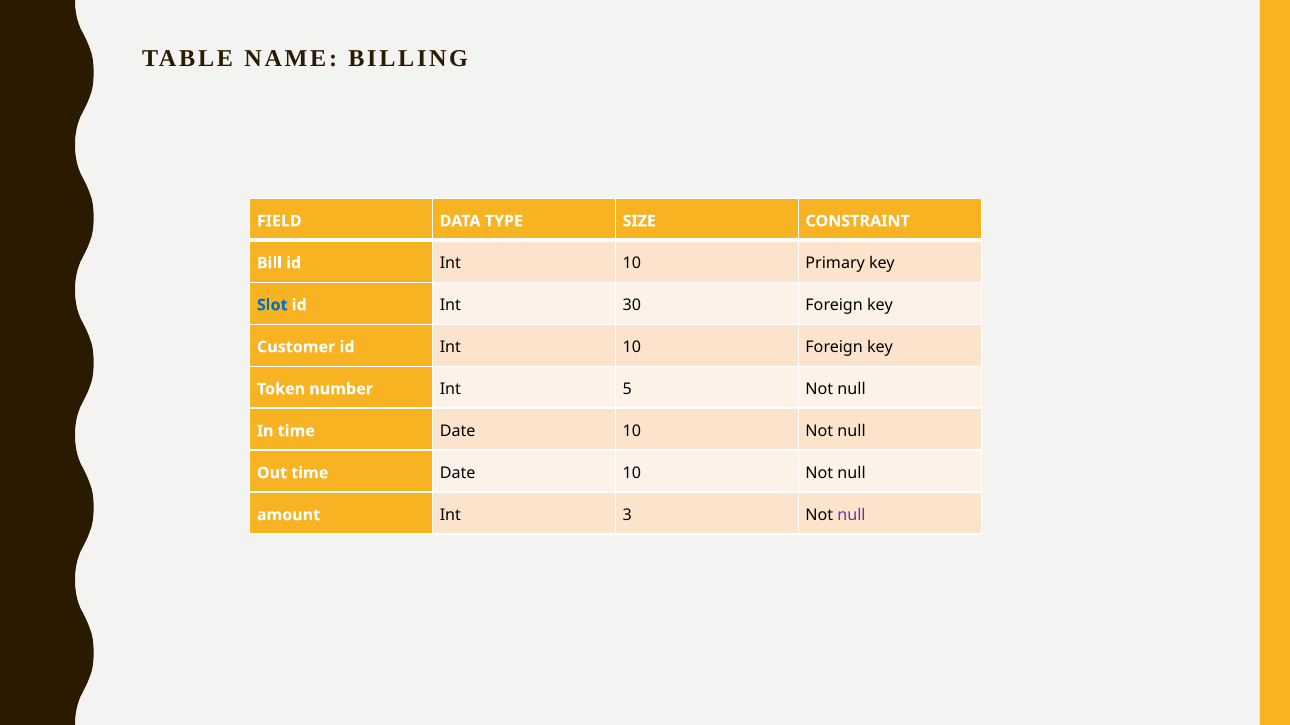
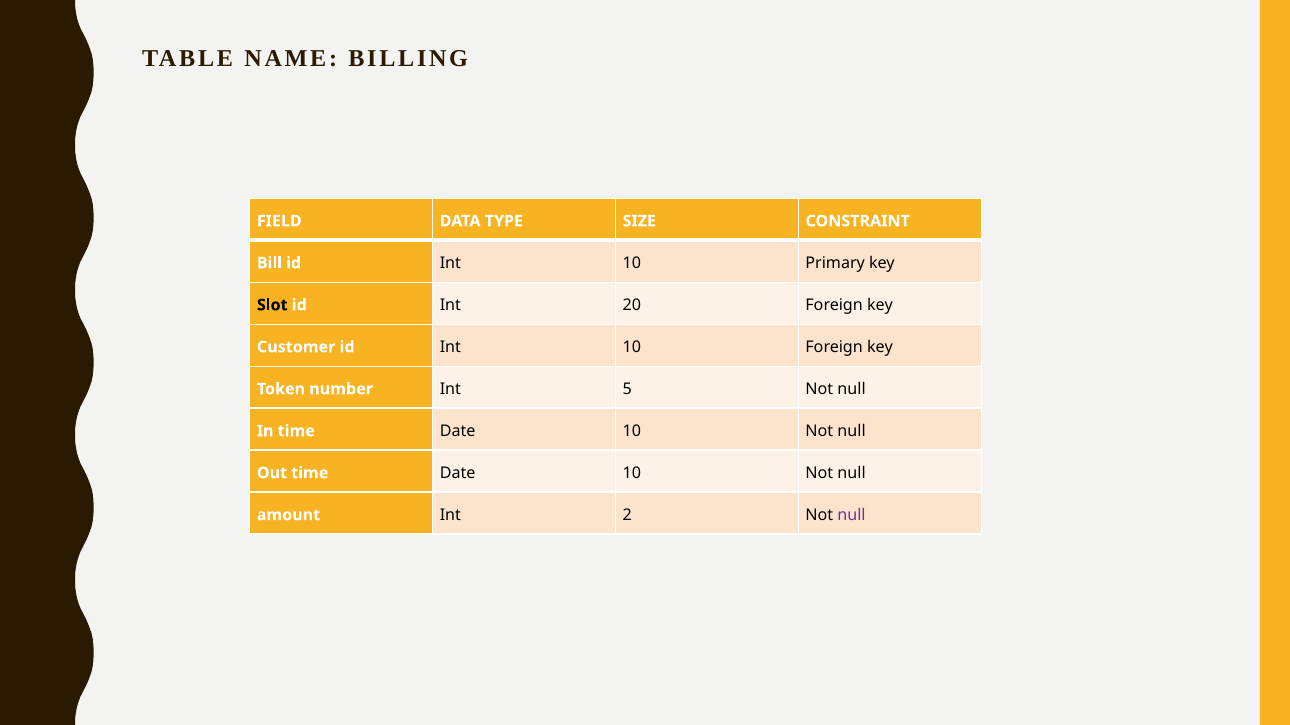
Slot colour: blue -> black (272, 305)
30: 30 -> 20 (632, 305)
3: 3 -> 2 (627, 515)
